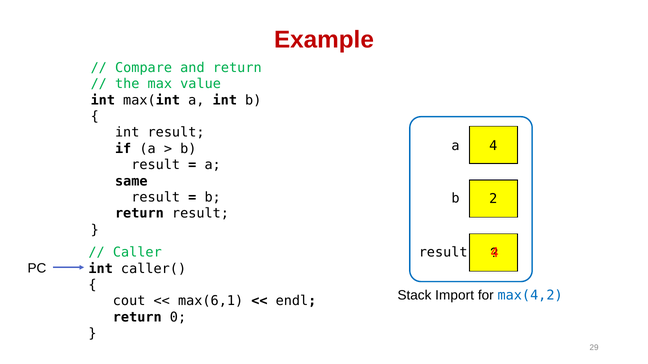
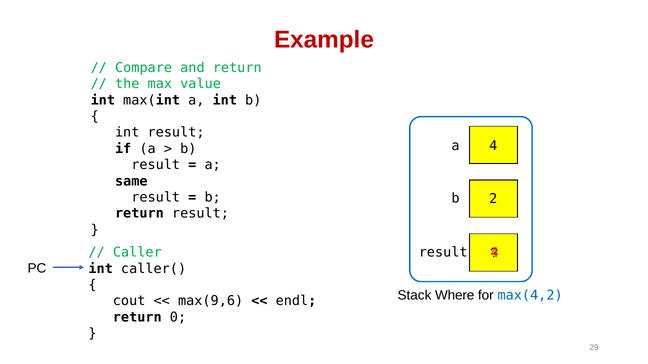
Import: Import -> Where (455, 296)
max(6,1: max(6,1 -> max(9,6 (211, 301)
